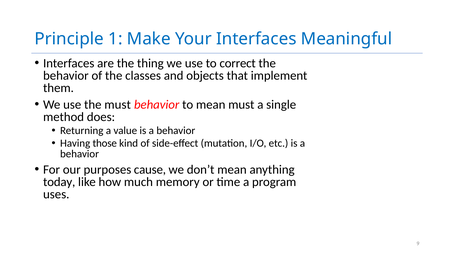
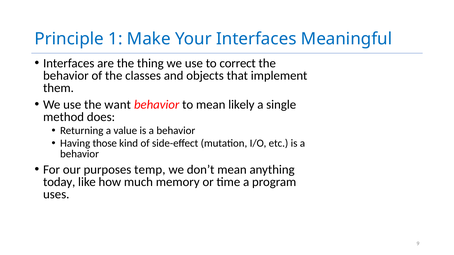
the must: must -> want (118, 105)
mean must: must -> likely (241, 105)
cause: cause -> temp (150, 170)
